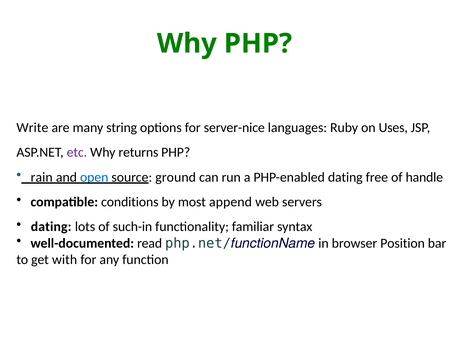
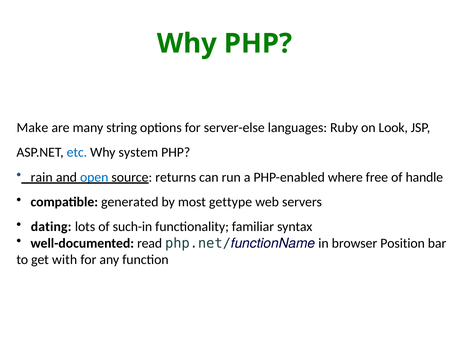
Write: Write -> Make (32, 128)
server-nice: server-nice -> server-else (234, 128)
Uses: Uses -> Look (393, 128)
etc colour: purple -> blue (77, 152)
returns: returns -> system (138, 152)
ground: ground -> returns (176, 177)
PHP-enabled dating: dating -> where (345, 177)
conditions: conditions -> generated (130, 202)
append: append -> gettype (231, 202)
